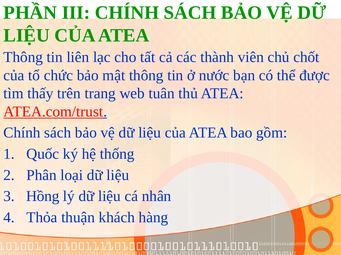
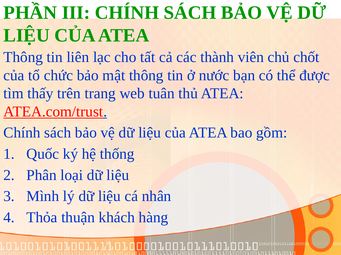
Hồng: Hồng -> Mình (43, 197)
